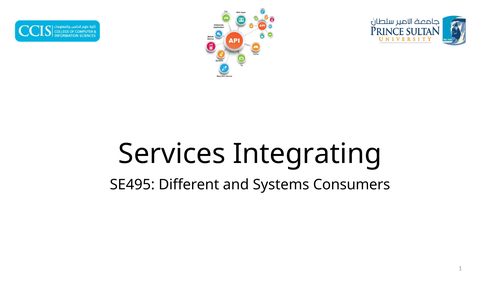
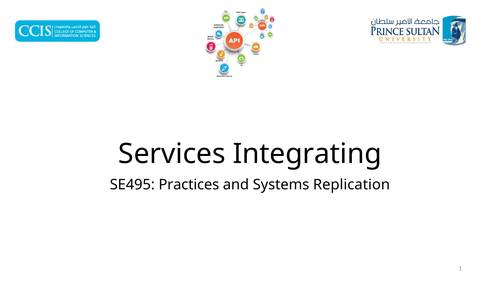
Different: Different -> Practices (189, 185)
Consumers: Consumers -> Replication (352, 185)
